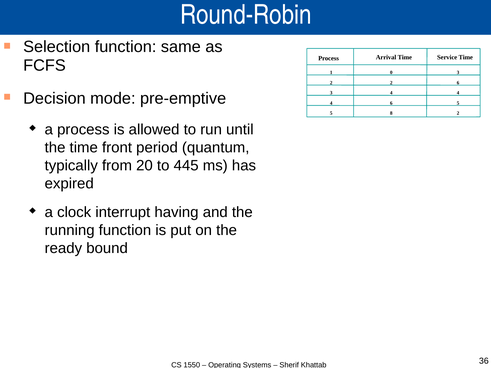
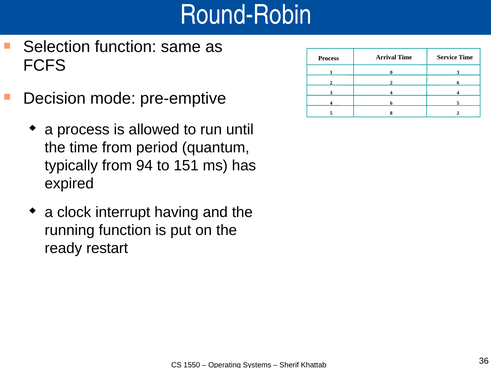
time front: front -> from (117, 148)
20: 20 -> 94 (144, 166)
445: 445 -> 151 (186, 166)
bound: bound -> restart (107, 248)
